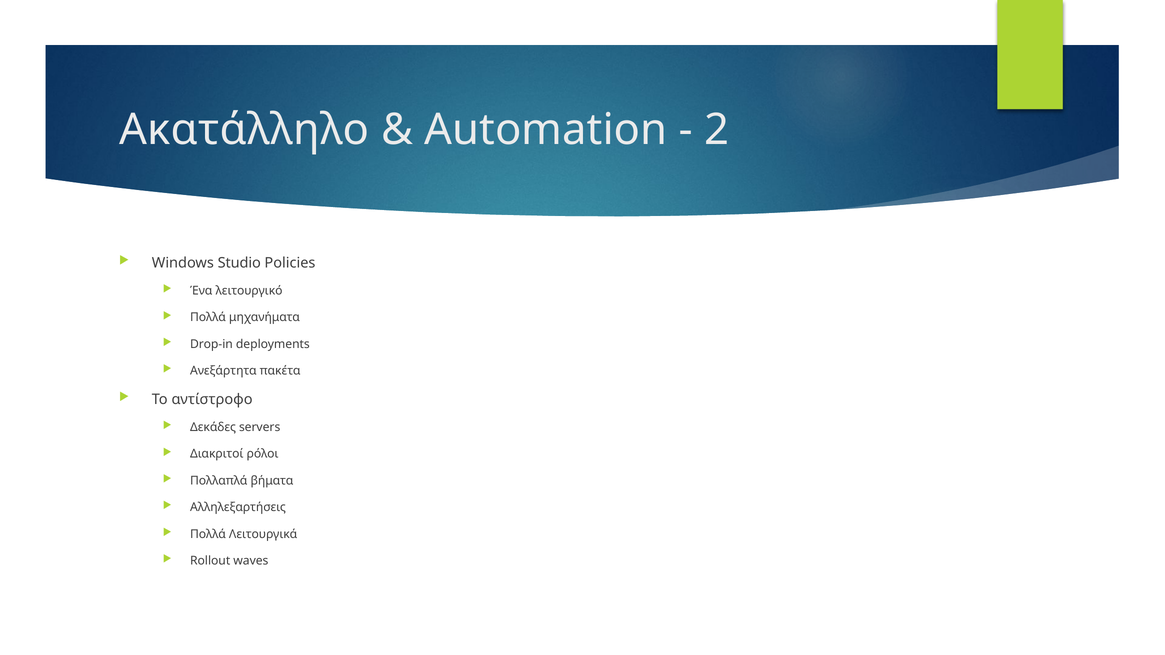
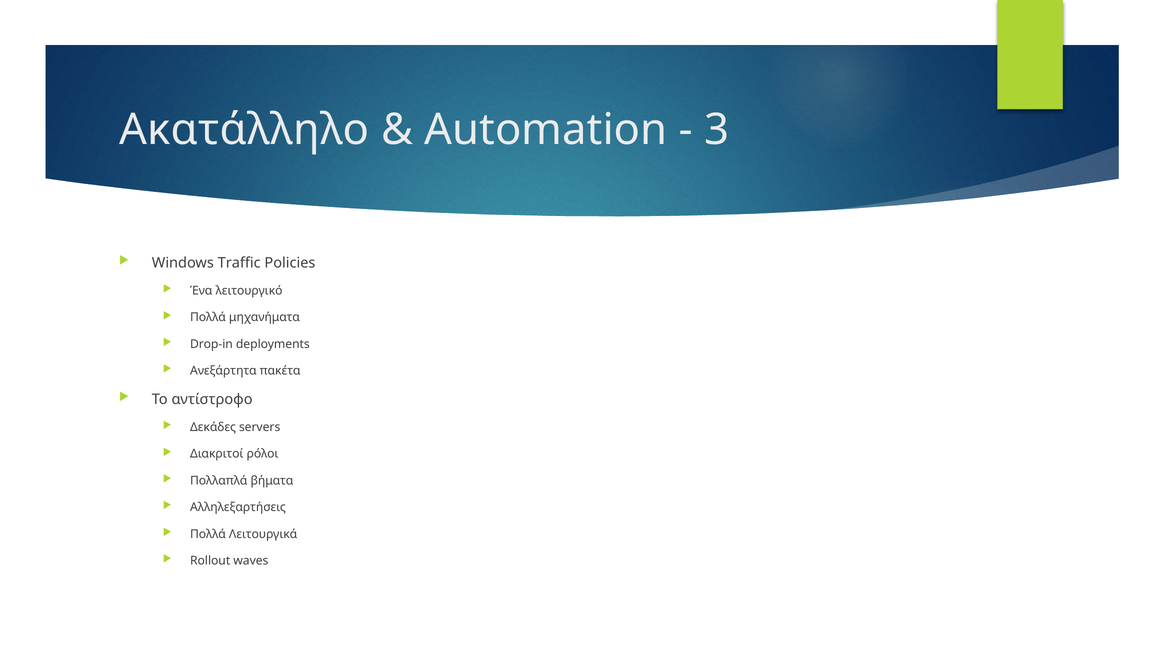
2: 2 -> 3 (717, 130)
Studio: Studio -> Traffic (239, 263)
